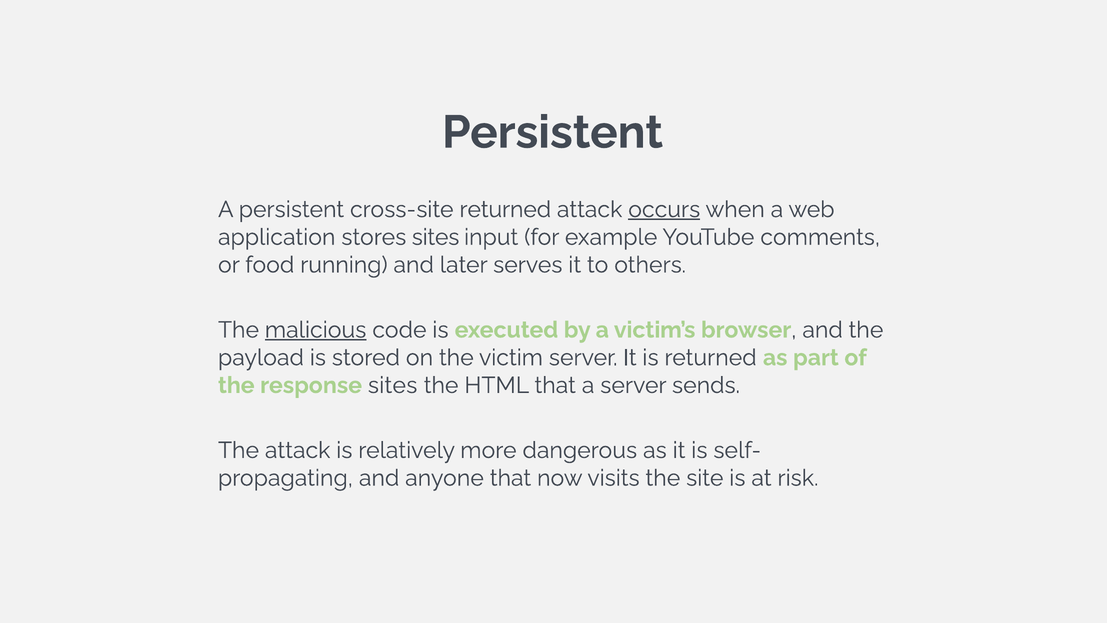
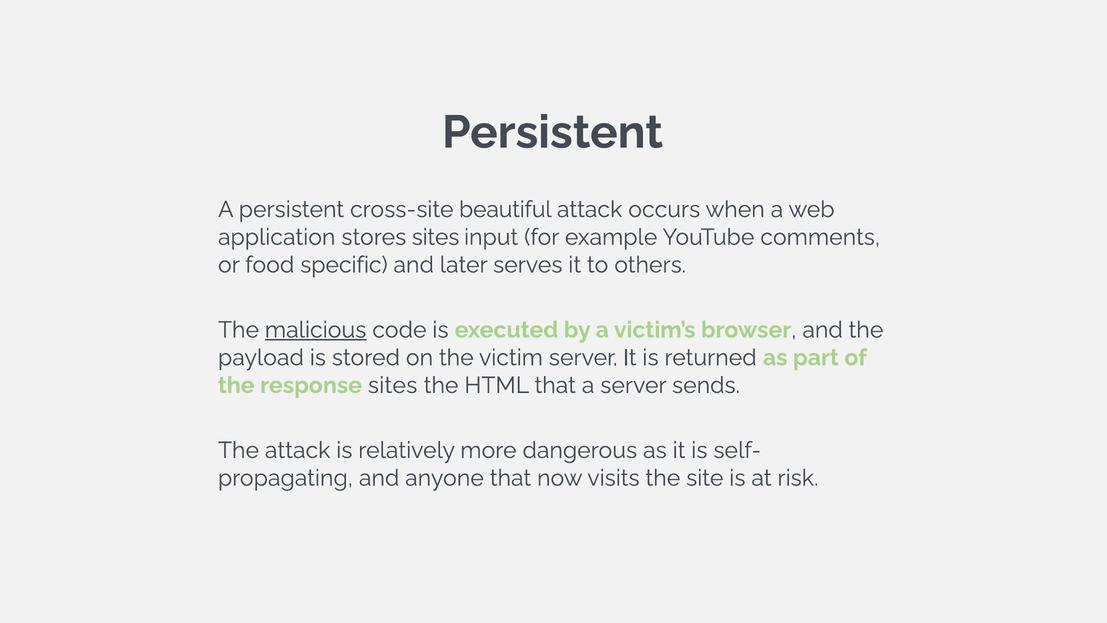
cross-site returned: returned -> beautiful (505, 209)
occurs underline: present -> none (664, 209)
running: running -> specific (344, 265)
